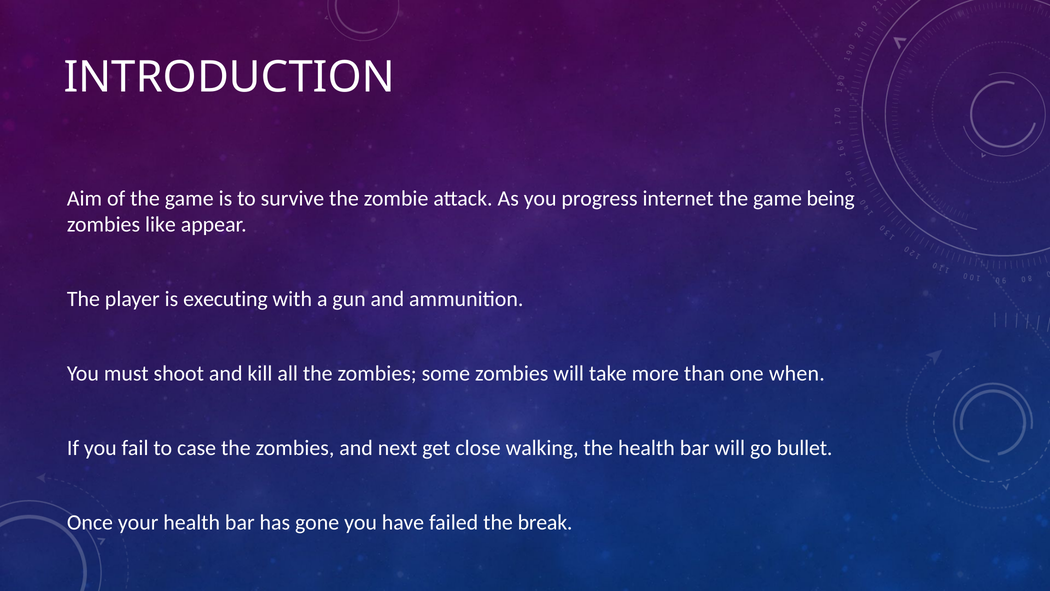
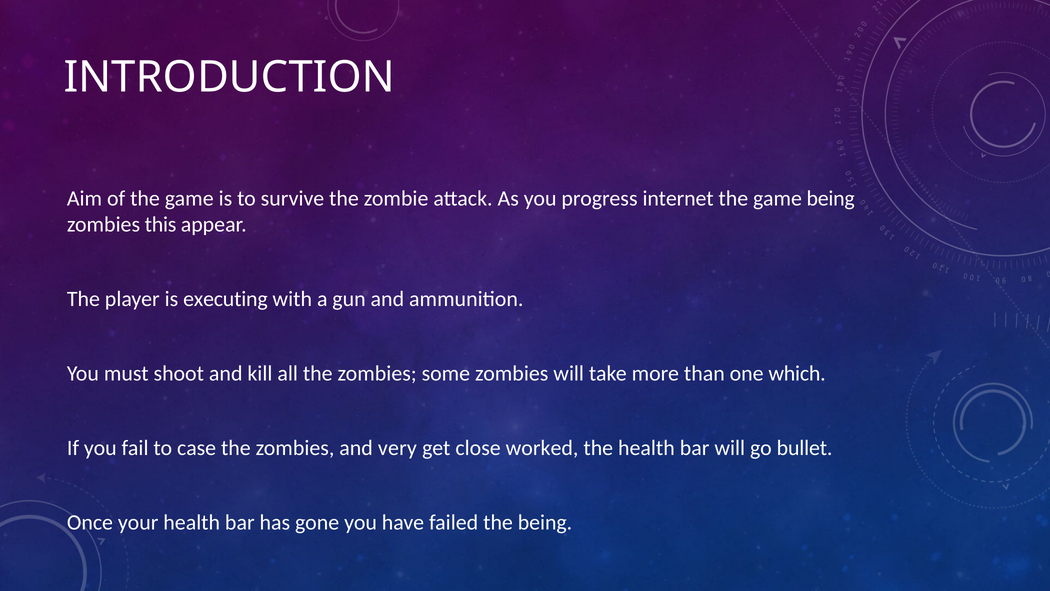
like: like -> this (161, 225)
when: when -> which (797, 373)
next: next -> very (397, 448)
walking: walking -> worked (542, 448)
the break: break -> being (545, 522)
